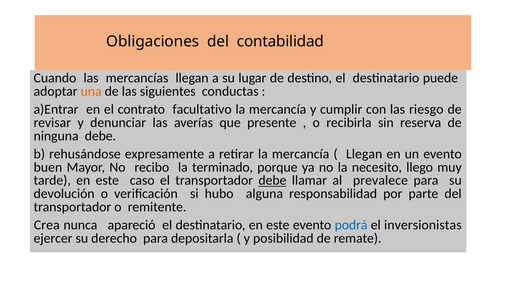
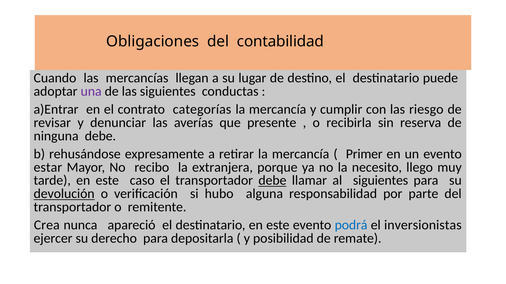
una colour: orange -> purple (91, 92)
facultativo: facultativo -> categorías (202, 110)
Llegan: Llegan -> Primer (364, 154)
buen: buen -> estar (48, 168)
terminado: terminado -> extranjera (223, 168)
al prevalece: prevalece -> siguientes (381, 181)
devolución underline: none -> present (64, 194)
